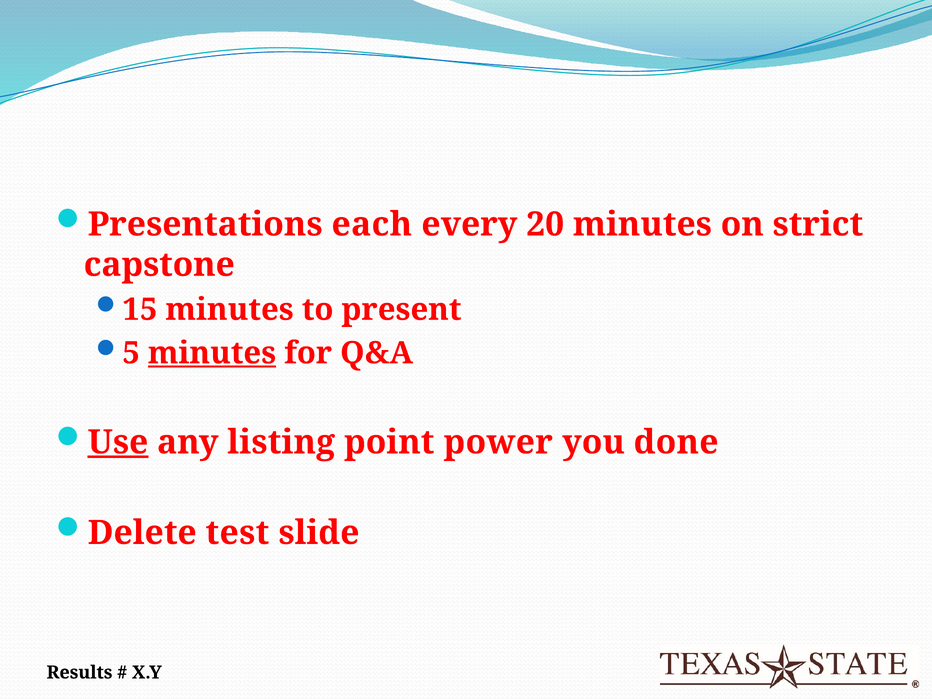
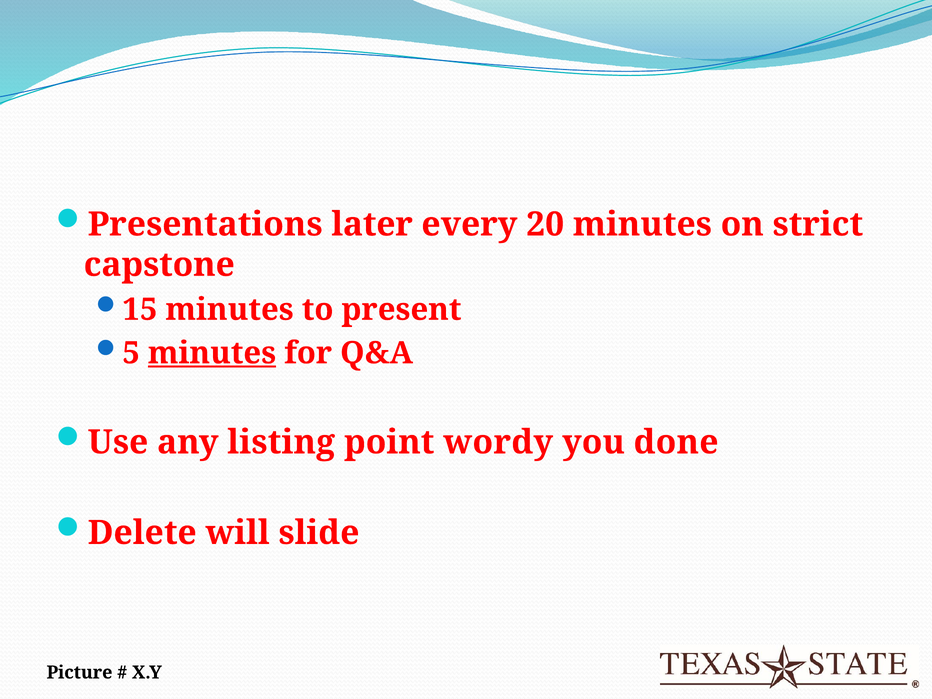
each: each -> later (372, 224)
Use underline: present -> none (118, 442)
power: power -> wordy (498, 442)
test: test -> will (238, 533)
Results: Results -> Picture (80, 673)
